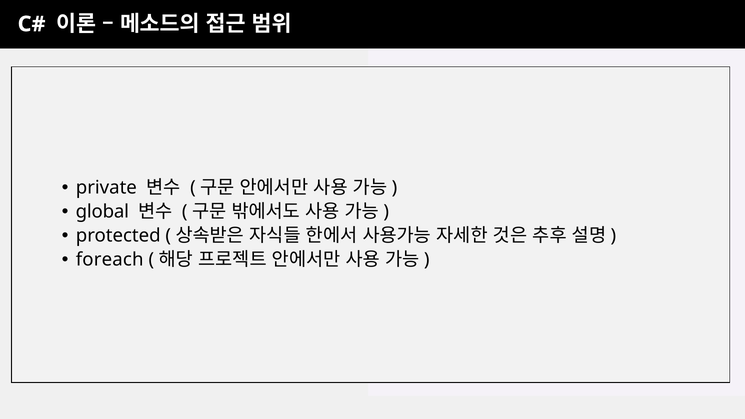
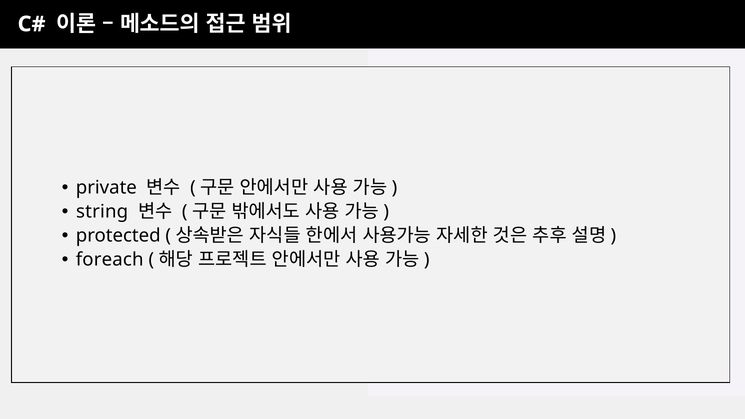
global: global -> string (102, 212)
